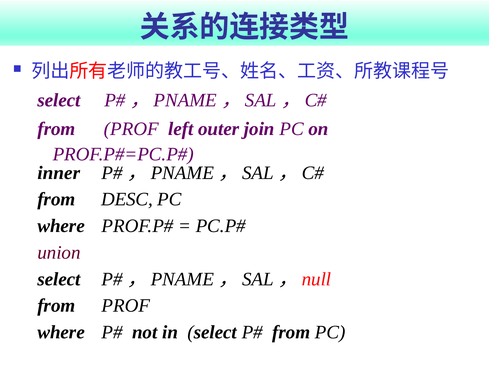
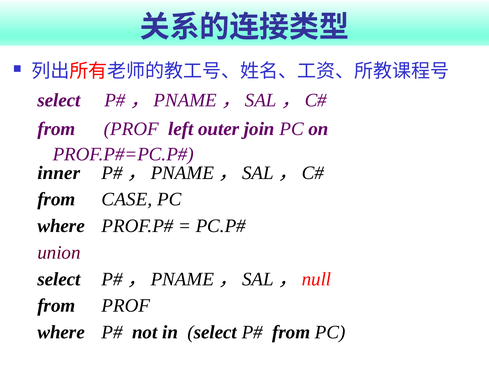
DESC: DESC -> CASE (127, 200)
